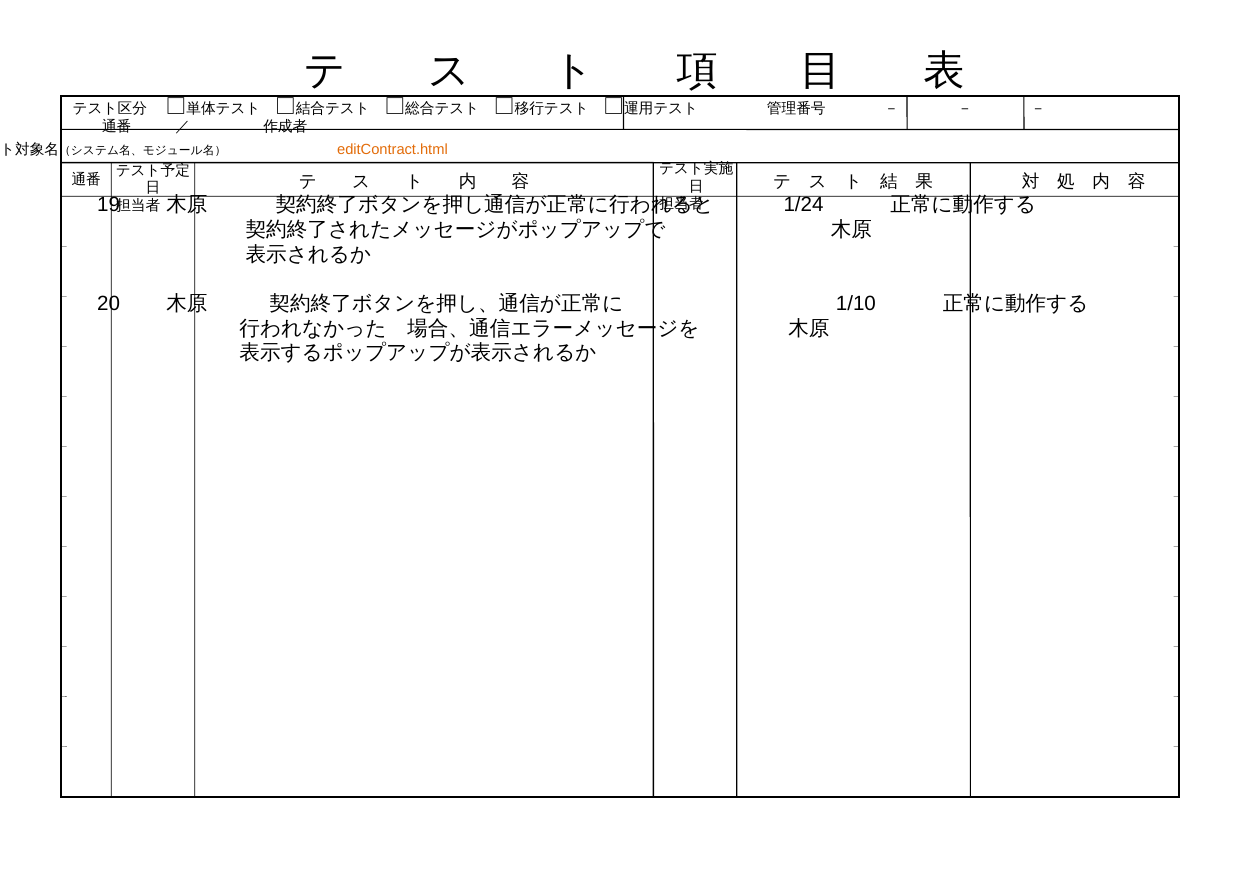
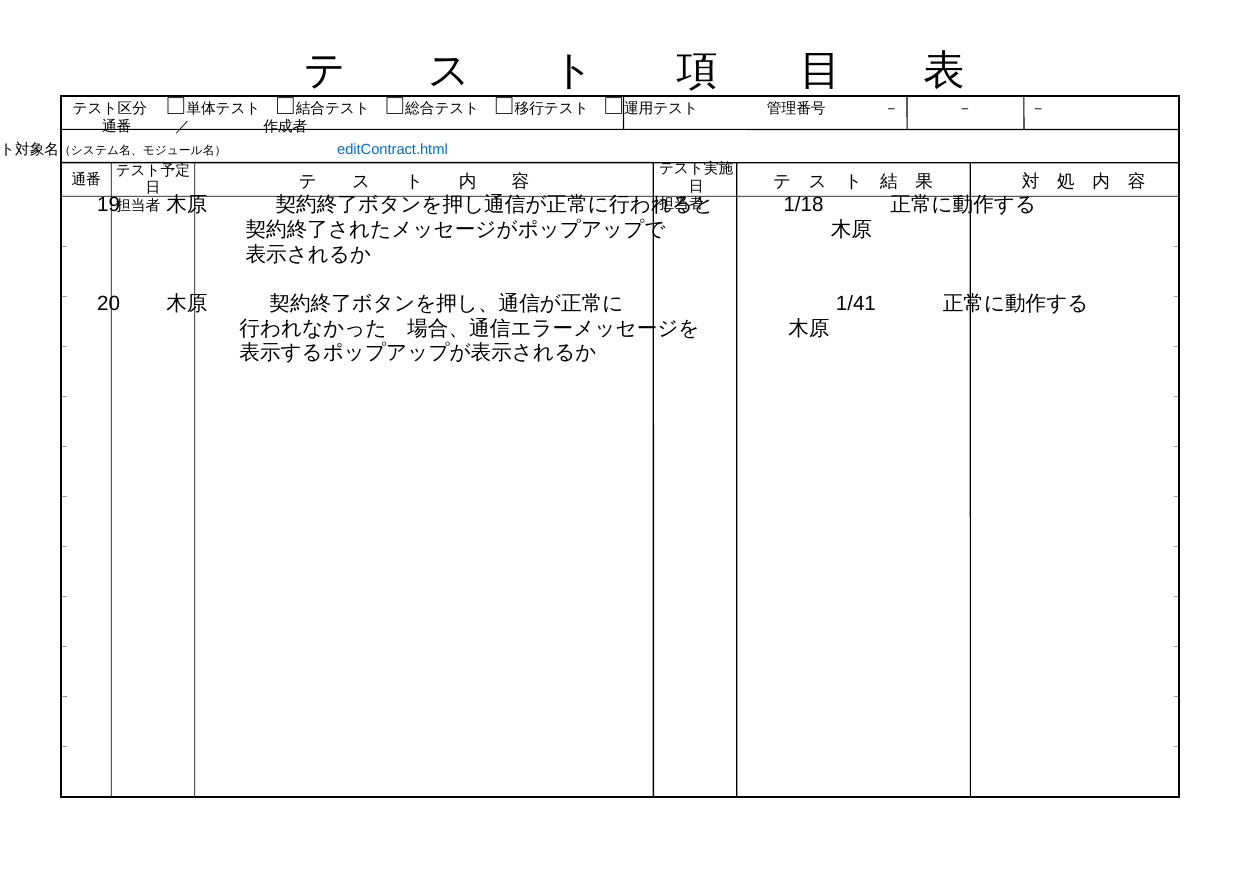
editContract.html colour: orange -> blue (392, 150)
1/24: 1/24 -> 1/18 (804, 205)
1/10: 1/10 -> 1/41 (856, 304)
